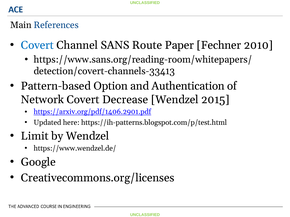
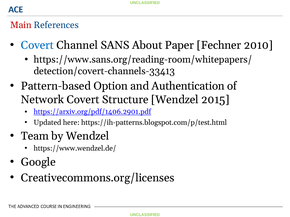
Main colour: black -> red (21, 25)
Route: Route -> About (147, 45)
Decrease: Decrease -> Structure (125, 100)
Limit: Limit -> Team (35, 136)
